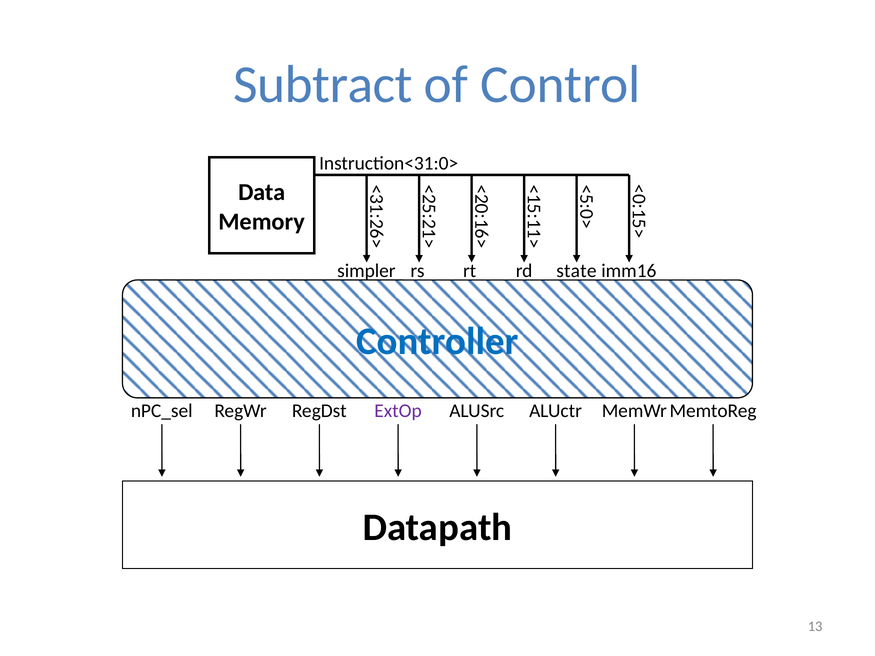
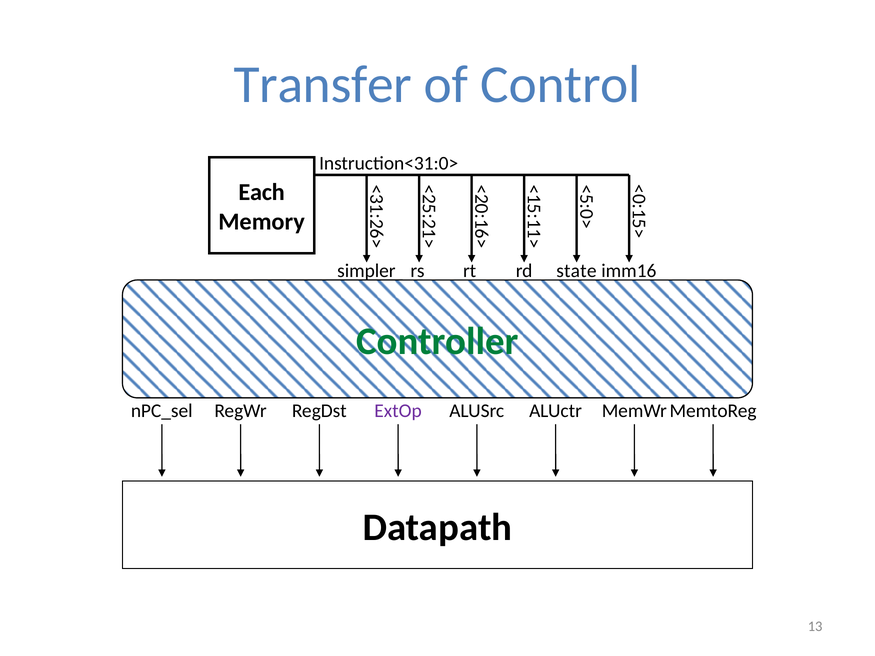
Subtract: Subtract -> Transfer (323, 85)
Data: Data -> Each (262, 192)
Controller colour: blue -> green (437, 342)
